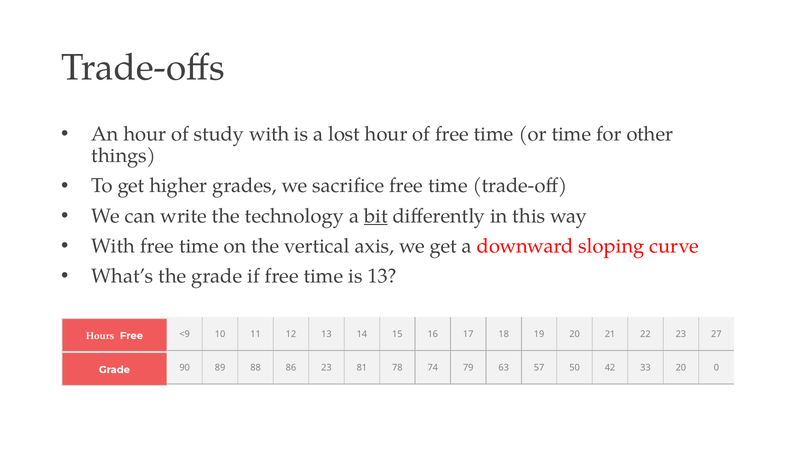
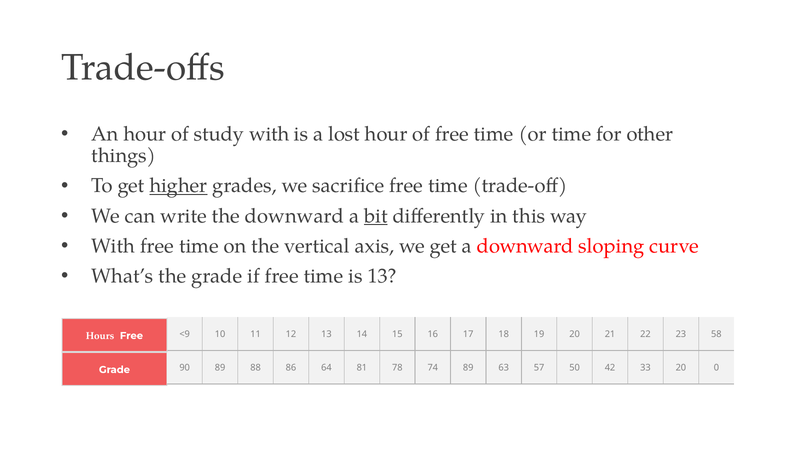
higher underline: none -> present (178, 186)
the technology: technology -> downward (295, 216)
27: 27 -> 58 (716, 334)
86 23: 23 -> 64 (326, 367)
74 79: 79 -> 89 (468, 367)
